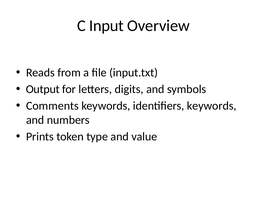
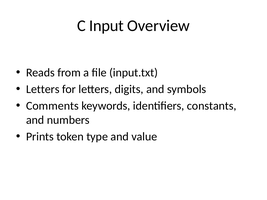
Output: Output -> Letters (43, 89)
identifiers keywords: keywords -> constants (212, 106)
